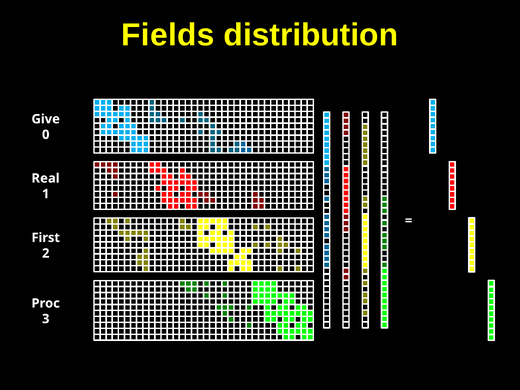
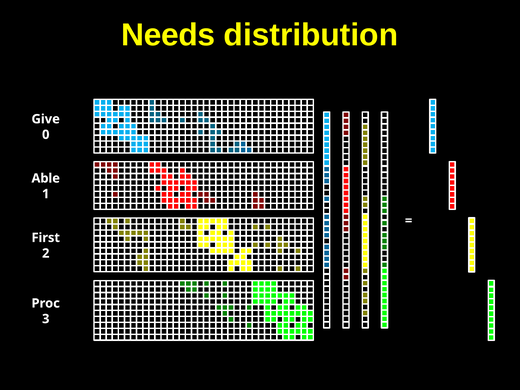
Fields: Fields -> Needs (168, 35)
Real: Real -> Able (46, 178)
